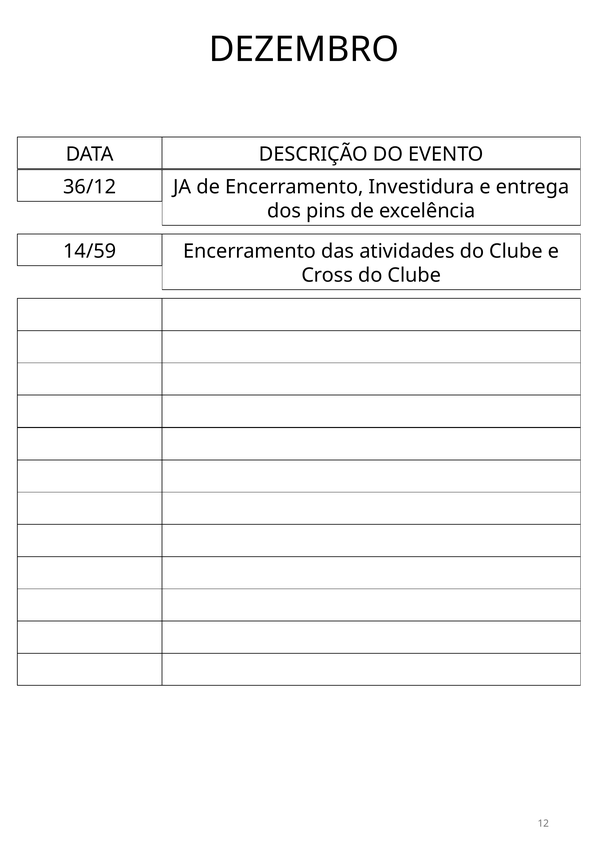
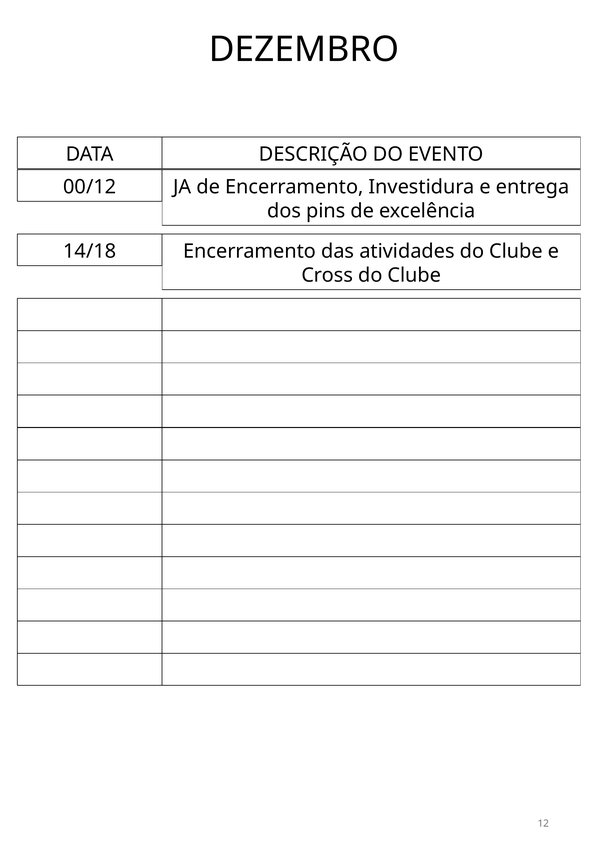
36/12: 36/12 -> 00/12 (90, 187)
14/59: 14/59 -> 14/18 (90, 251)
